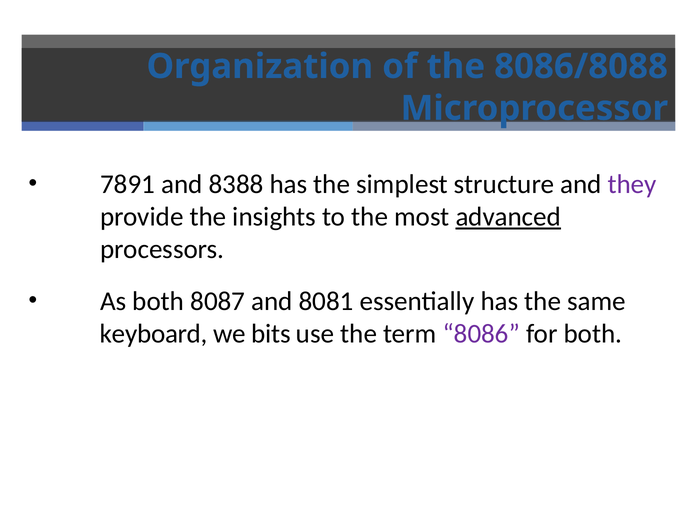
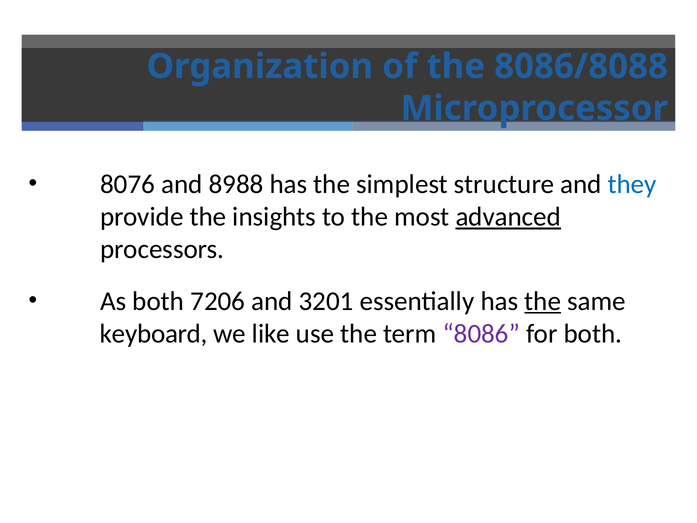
7891: 7891 -> 8076 (128, 184)
8388: 8388 -> 8988 (236, 184)
they colour: purple -> blue (632, 184)
8087: 8087 -> 7206 (218, 301)
8081: 8081 -> 3201 (326, 301)
the underline: none -> present (543, 301)
bits: bits -> like (271, 333)
